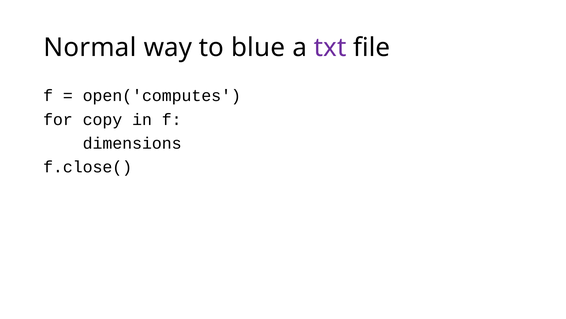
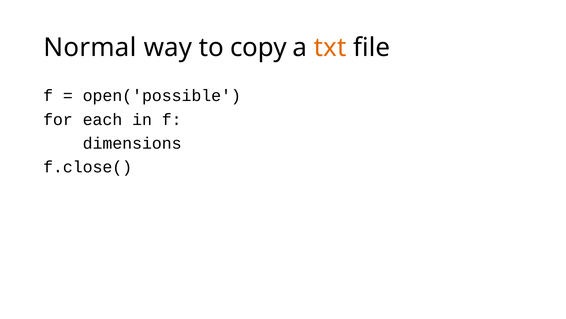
blue: blue -> copy (258, 48)
txt colour: purple -> orange (330, 48)
open('computes: open('computes -> open('possible (162, 96)
copy: copy -> each (102, 119)
